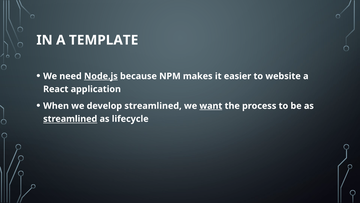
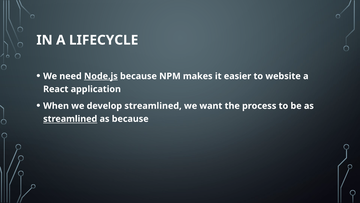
TEMPLATE: TEMPLATE -> LIFECYCLE (104, 40)
want underline: present -> none (211, 106)
as lifecycle: lifecycle -> because (130, 119)
